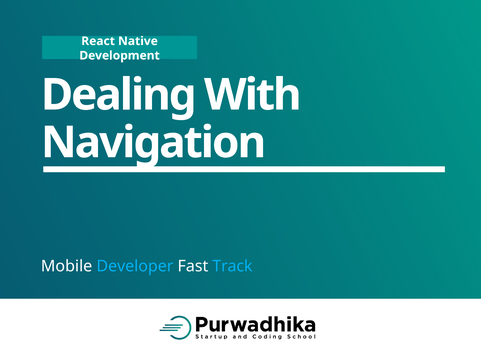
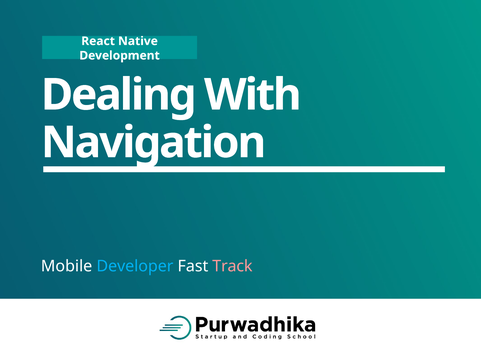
Track colour: light blue -> pink (232, 266)
